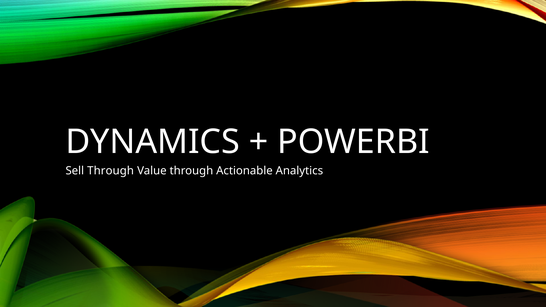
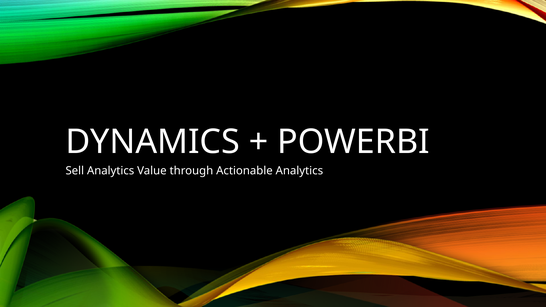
Sell Through: Through -> Analytics (111, 171)
